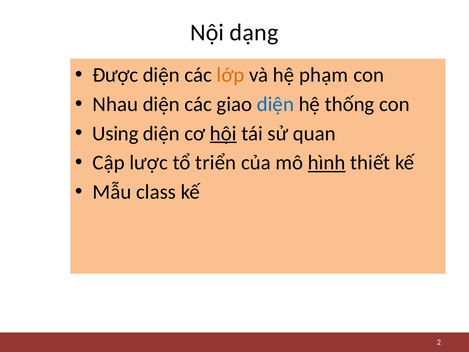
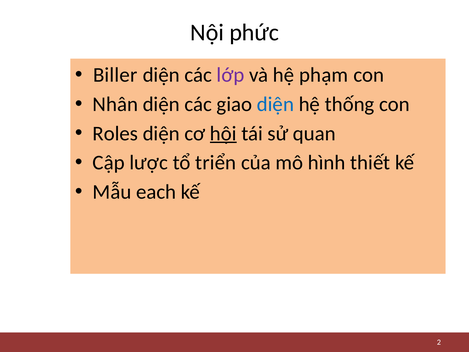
dạng: dạng -> phức (254, 33)
Được: Được -> Biller (115, 75)
lớp colour: orange -> purple (230, 75)
Nhau: Nhau -> Nhân (115, 104)
Using: Using -> Roles (115, 133)
hình underline: present -> none (327, 163)
class: class -> each (156, 192)
